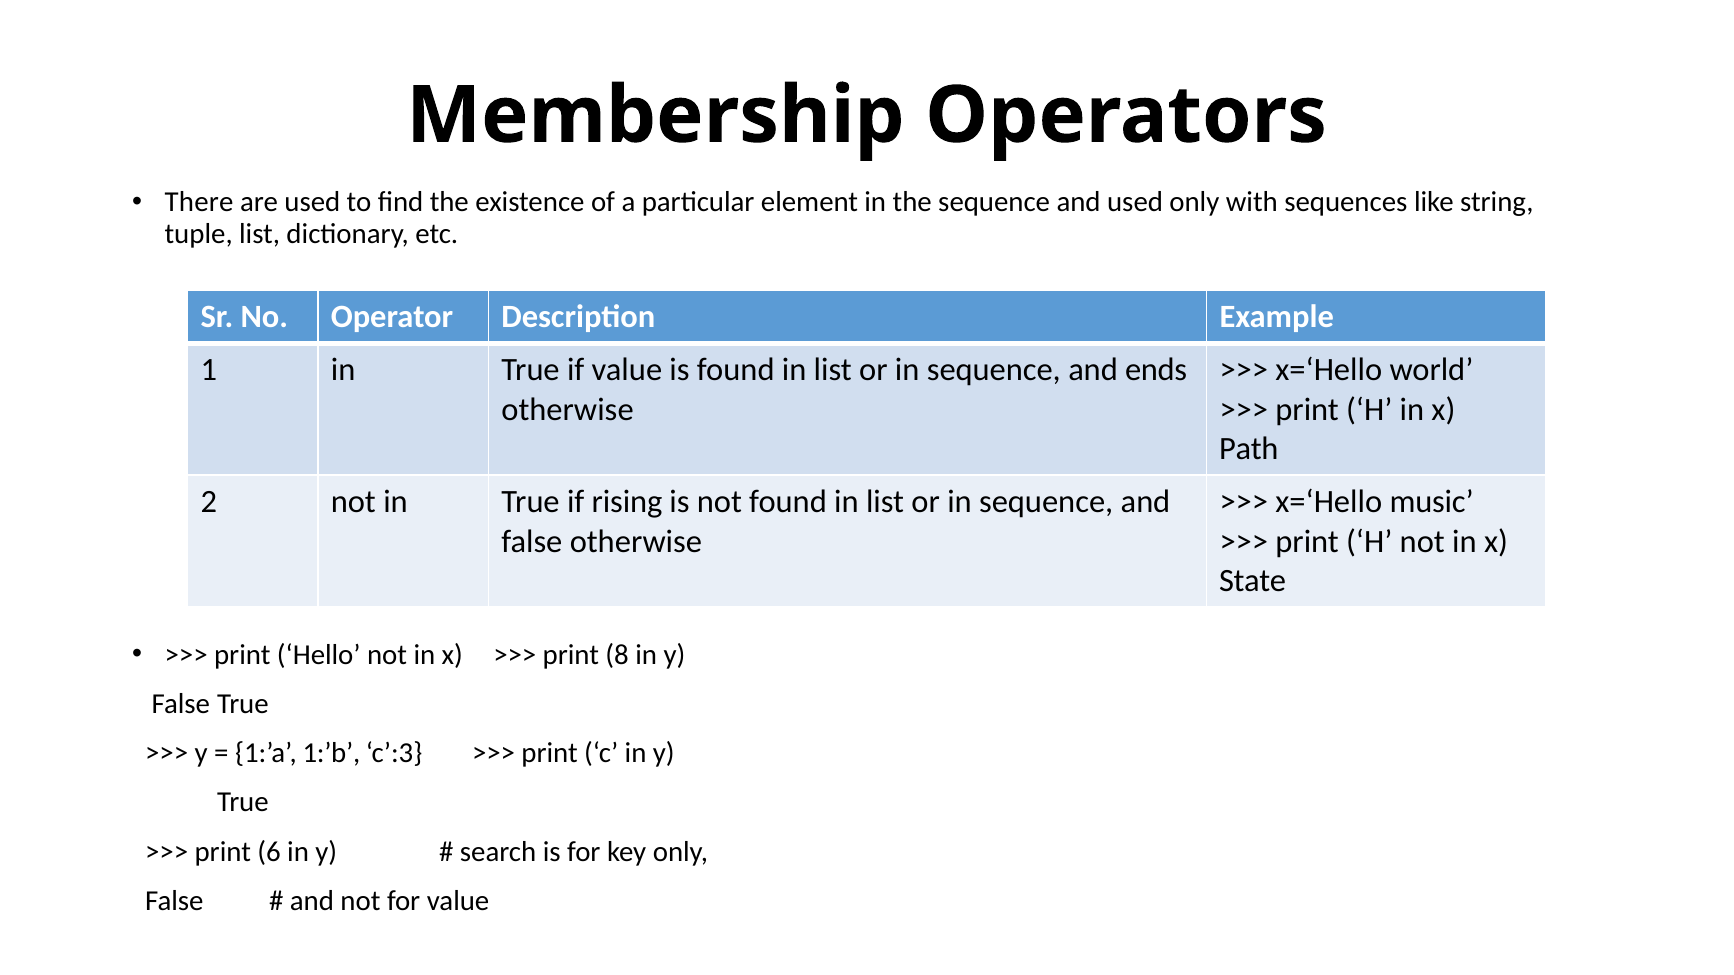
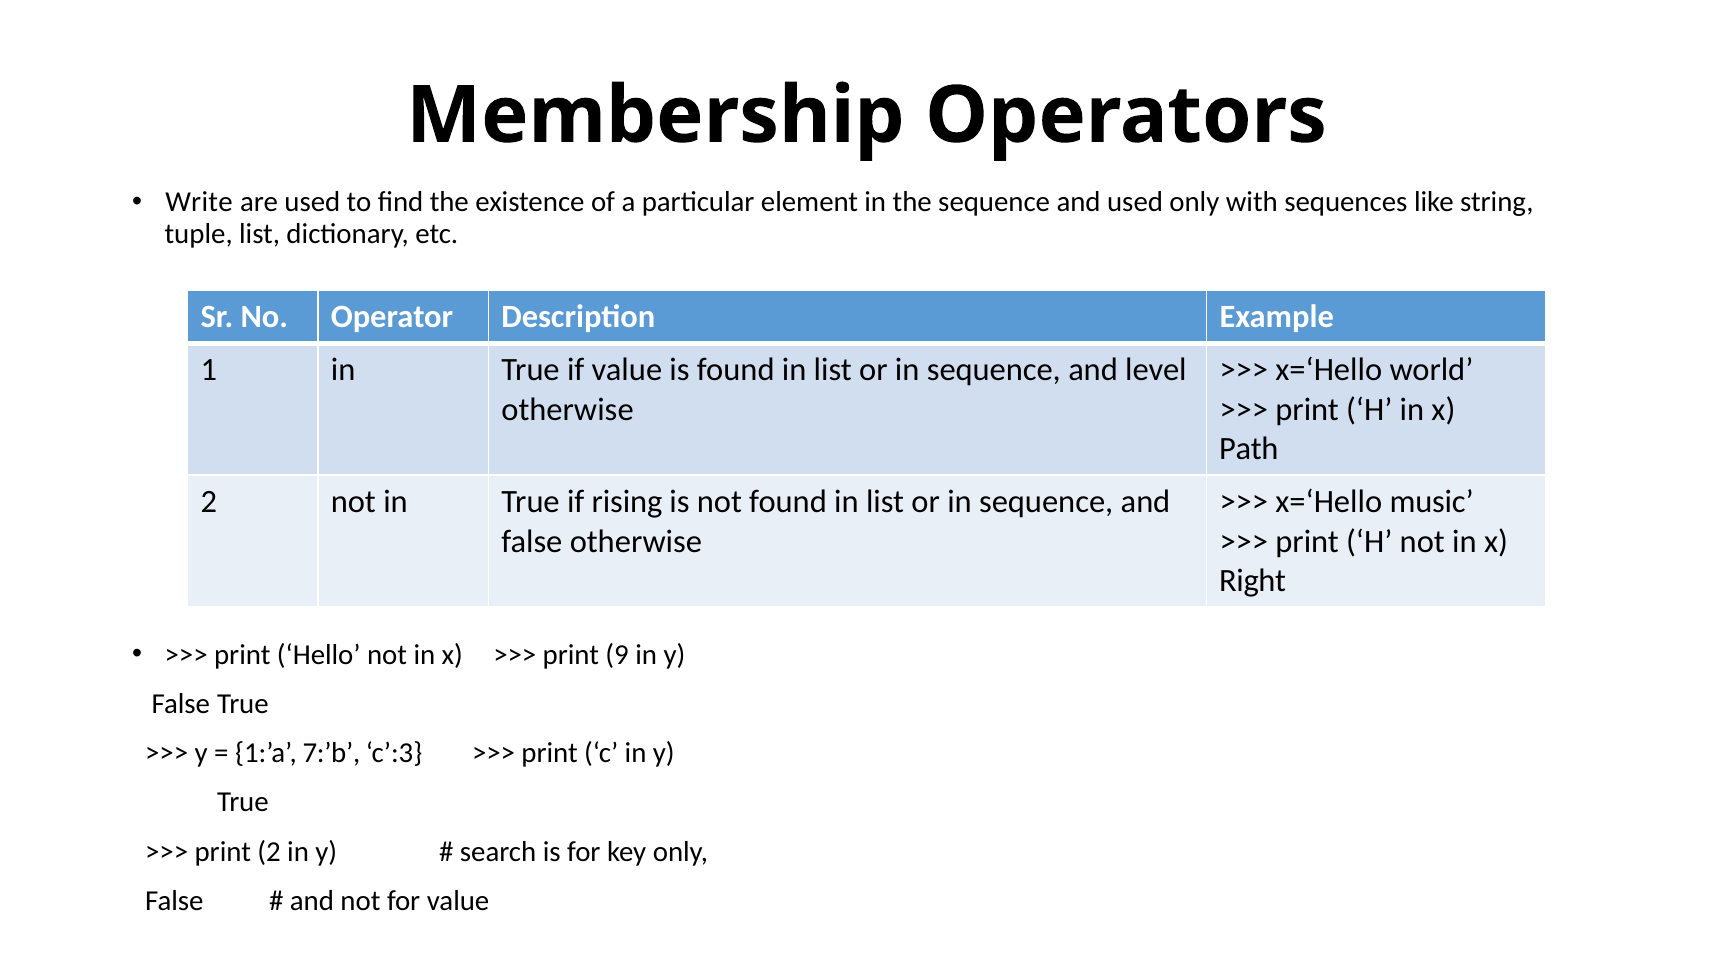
There: There -> Write (199, 202)
ends: ends -> level (1156, 370)
State: State -> Right (1253, 581)
8: 8 -> 9 (617, 655)
1:’b: 1:’b -> 7:’b (331, 753)
print 6: 6 -> 2 (269, 852)
